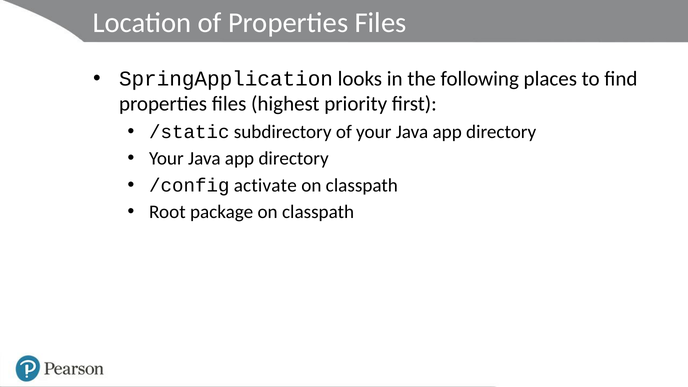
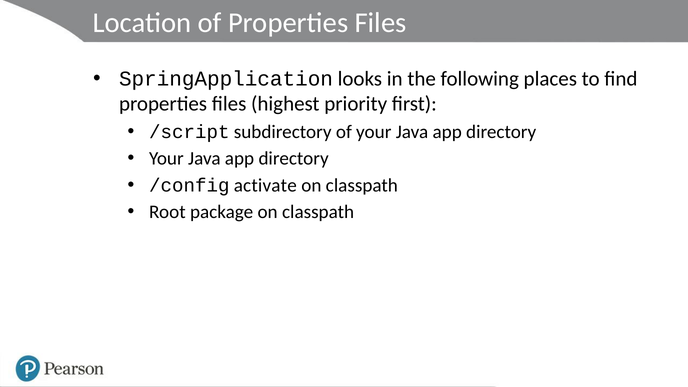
/static: /static -> /script (189, 132)
